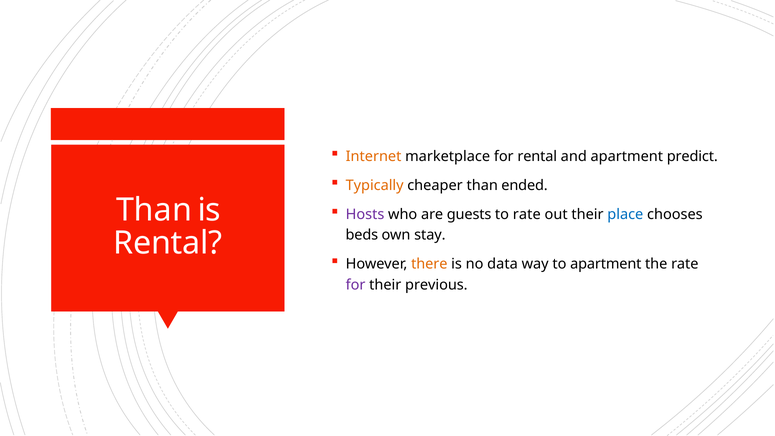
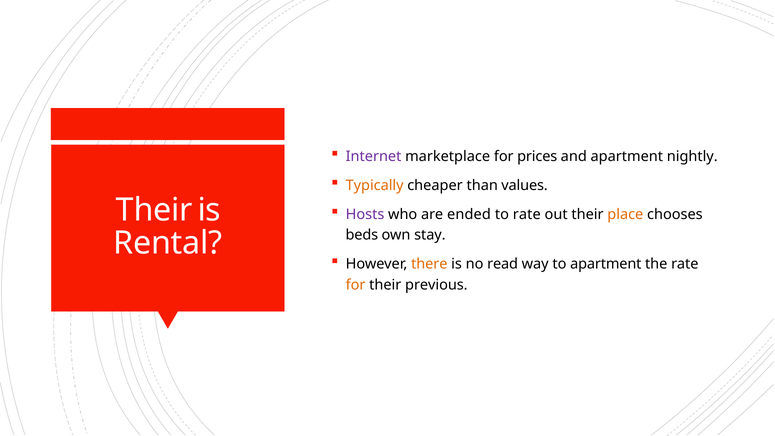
Internet colour: orange -> purple (374, 156)
for rental: rental -> prices (537, 156)
predict: predict -> nightly (692, 156)
ended: ended -> values (525, 185)
Than: Than -> Their (154, 210)
guests: guests -> ended (469, 214)
place colour: blue -> orange (625, 214)
data: data -> read (503, 264)
for colour: purple -> orange (356, 285)
